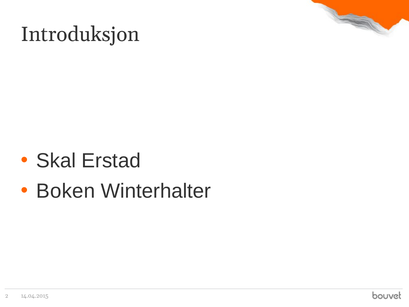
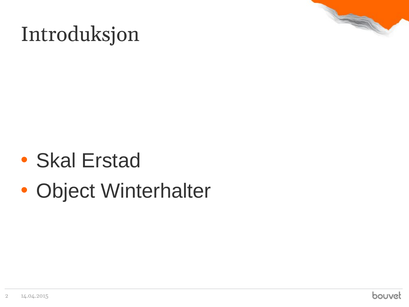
Boken: Boken -> Object (66, 191)
